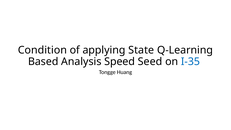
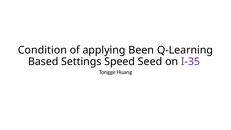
State: State -> Been (141, 50)
Analysis: Analysis -> Settings (81, 62)
I-35 colour: blue -> purple (190, 62)
